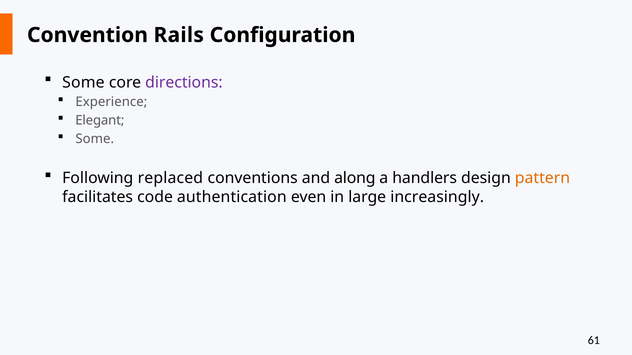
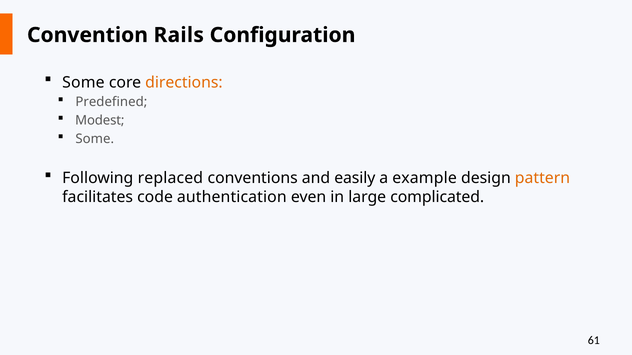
directions colour: purple -> orange (184, 82)
Experience: Experience -> Predefined (111, 102)
Elegant: Elegant -> Modest (100, 121)
along: along -> easily (355, 178)
handlers: handlers -> example (425, 178)
increasingly: increasingly -> complicated (437, 197)
